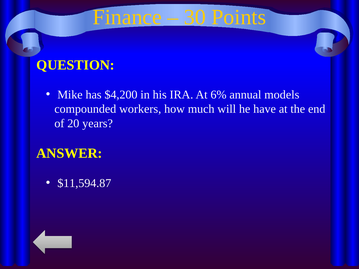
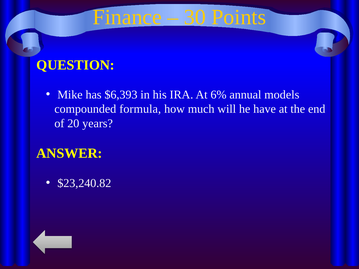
$4,200: $4,200 -> $6,393 (121, 95)
workers: workers -> formula (140, 109)
$11,594.87: $11,594.87 -> $23,240.82 (84, 183)
